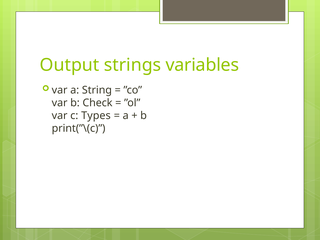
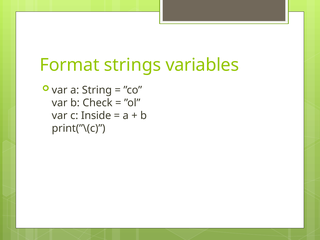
Output: Output -> Format (70, 65)
Types: Types -> Inside (96, 116)
